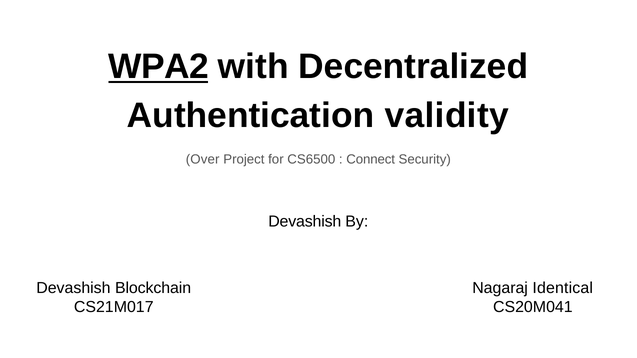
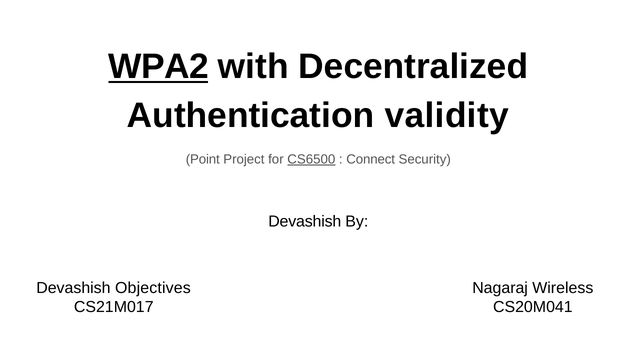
Over: Over -> Point (203, 160)
CS6500 underline: none -> present (311, 160)
Blockchain: Blockchain -> Objectives (153, 288)
Identical: Identical -> Wireless (563, 288)
